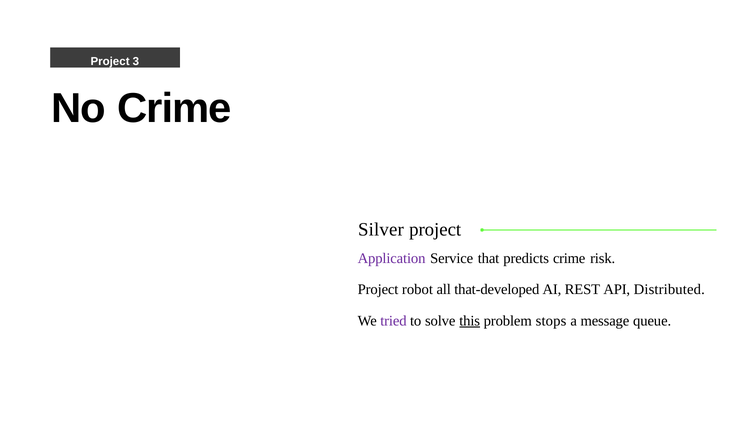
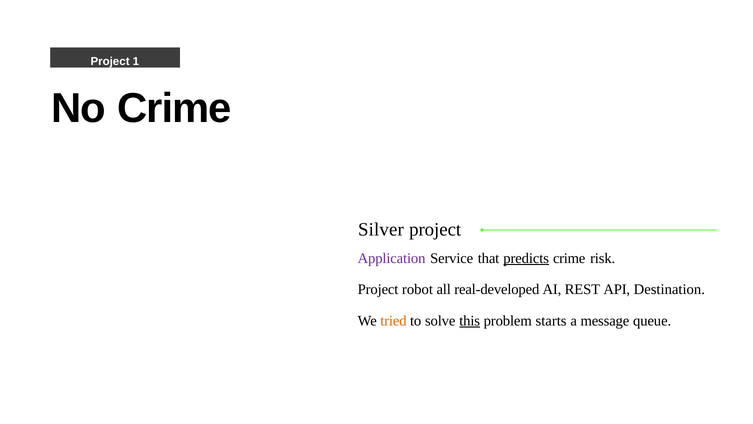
3: 3 -> 1 (136, 61)
predicts underline: none -> present (526, 258)
that-developed: that-developed -> real-developed (497, 290)
Distributed: Distributed -> Destination (669, 290)
tried colour: purple -> orange (393, 321)
stops: stops -> starts (551, 321)
